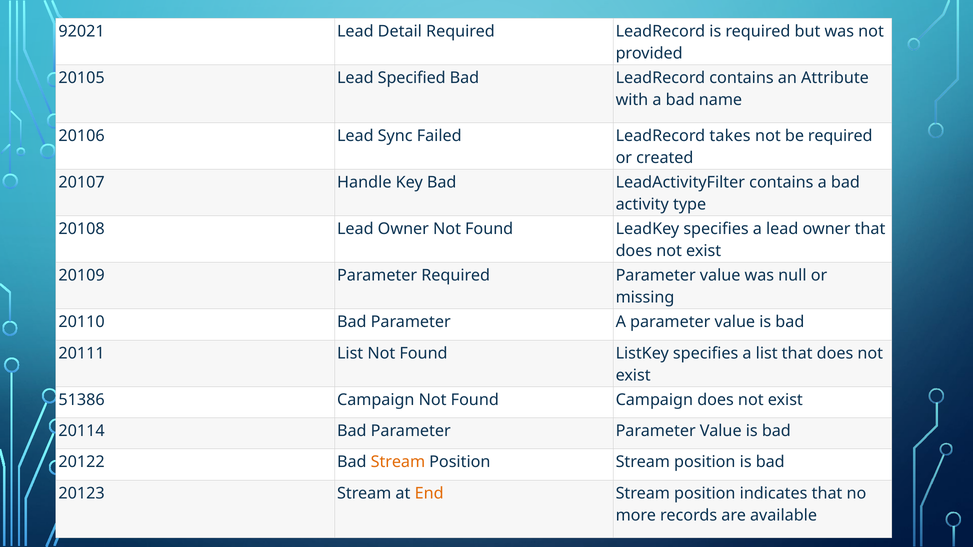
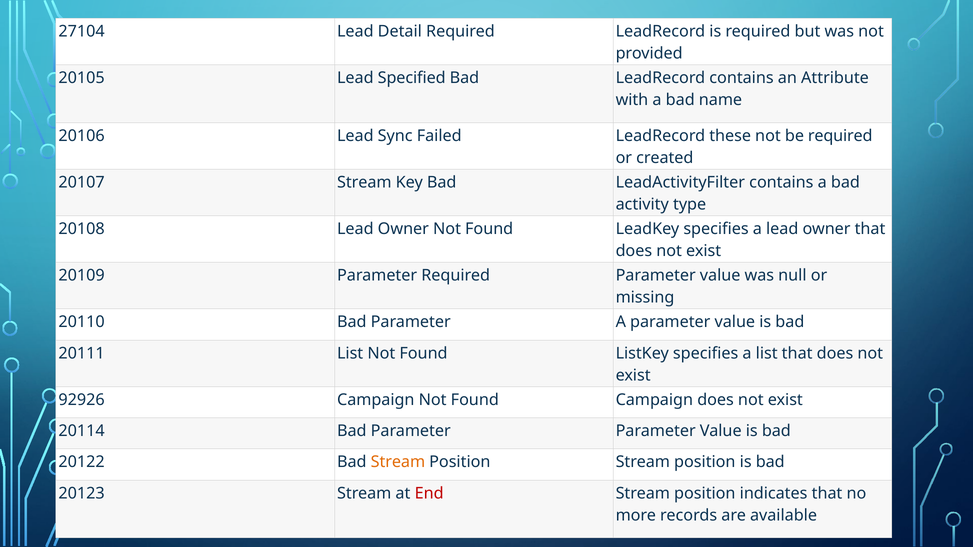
92021: 92021 -> 27104 (82, 32)
takes: takes -> these (730, 136)
20107 Handle: Handle -> Stream (364, 183)
51386: 51386 -> 92926 (82, 400)
End colour: orange -> red (429, 493)
